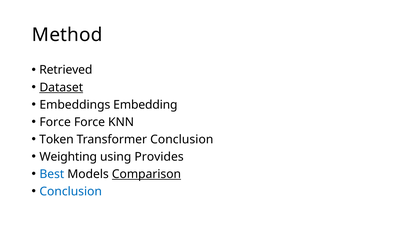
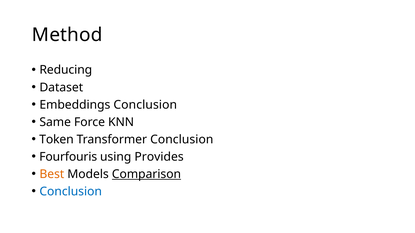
Retrieved: Retrieved -> Reducing (66, 70)
Dataset underline: present -> none (61, 88)
Embeddings Embedding: Embedding -> Conclusion (145, 105)
Force: Force -> Same (55, 122)
Weighting: Weighting -> Fourfouris (68, 157)
Best colour: blue -> orange (52, 174)
